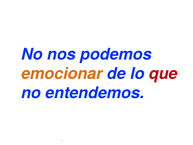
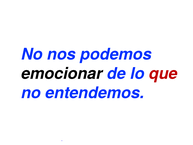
emocionar colour: orange -> black (62, 73)
